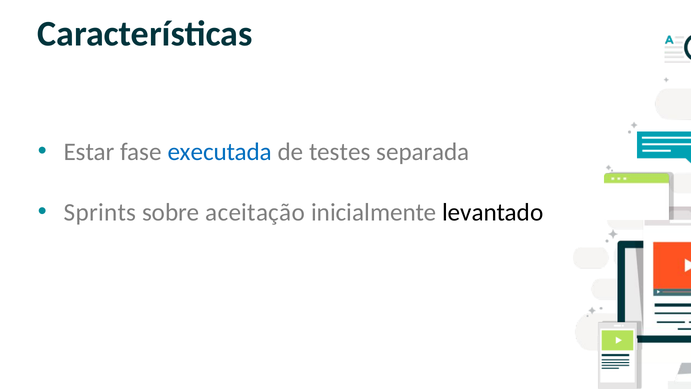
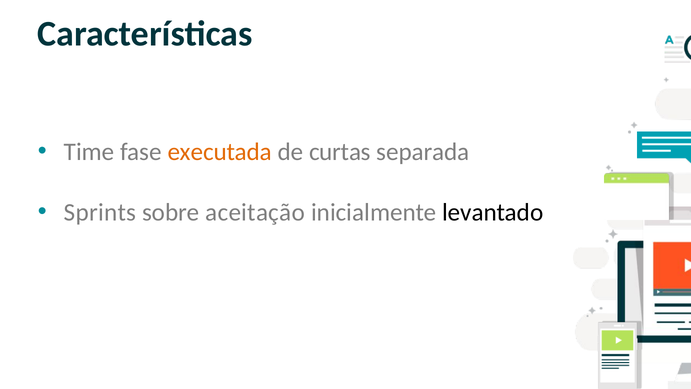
Estar: Estar -> Time (89, 152)
executada colour: blue -> orange (220, 152)
testes: testes -> curtas (340, 152)
